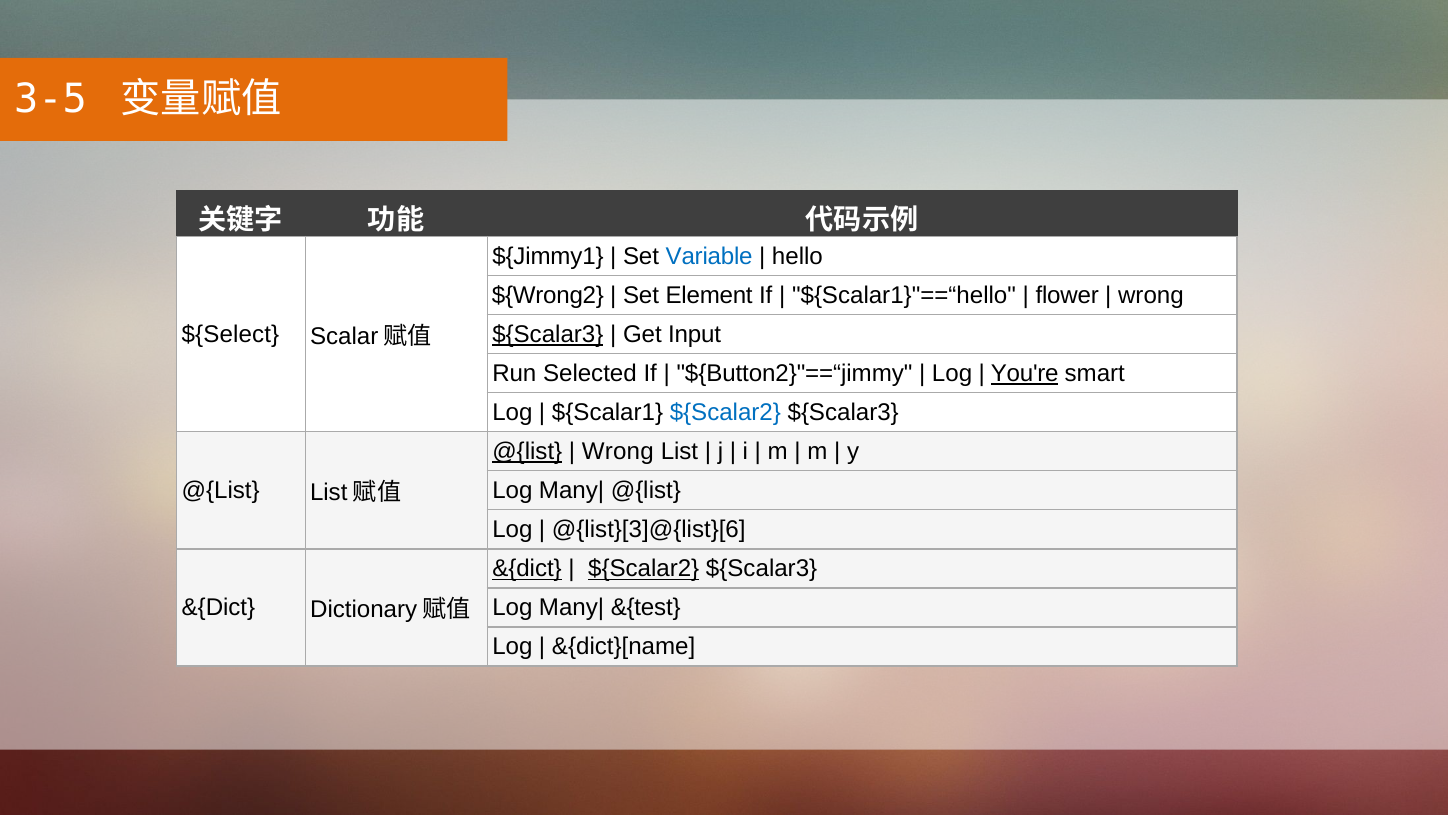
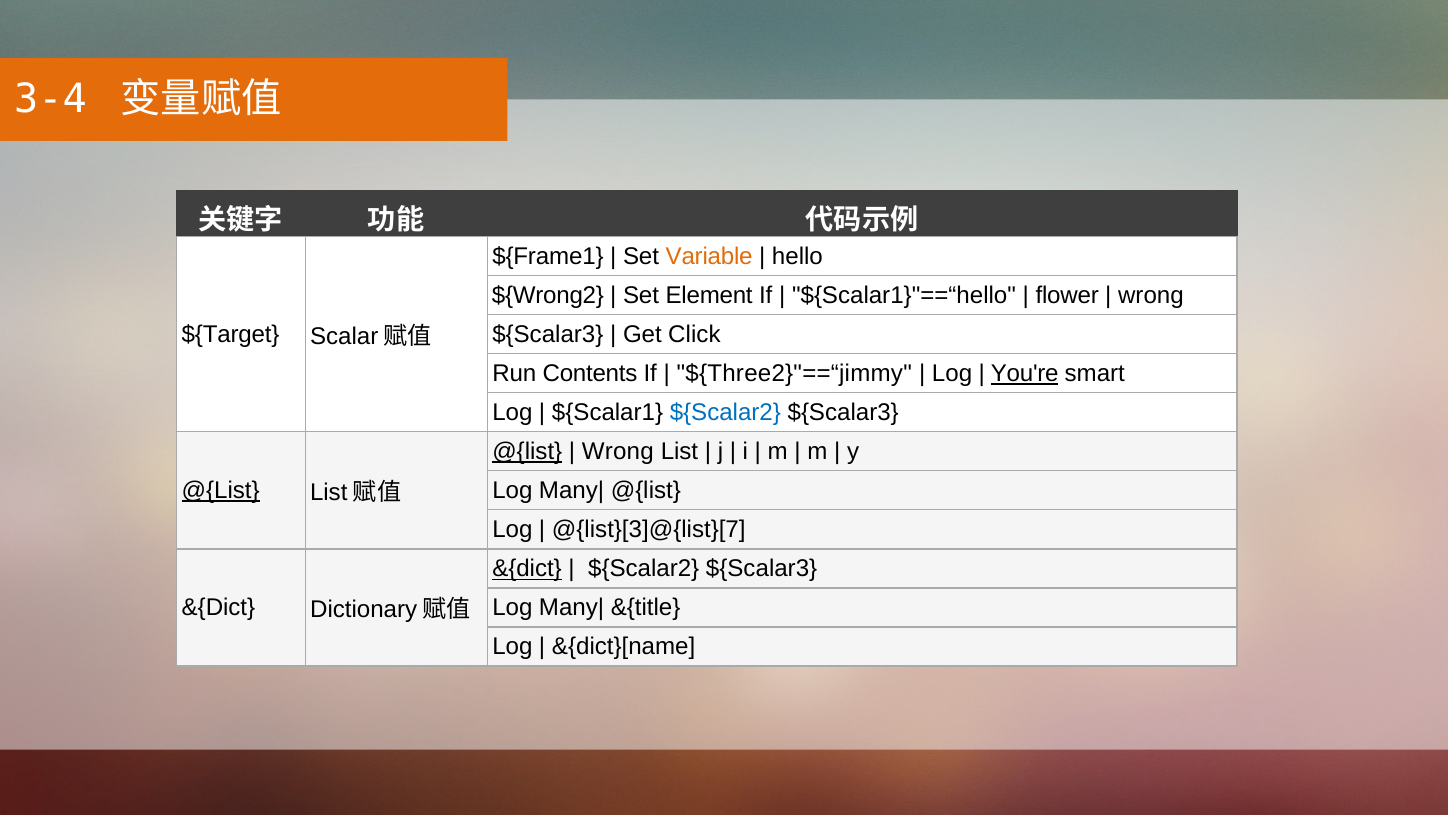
3-5: 3-5 -> 3-4 (51, 99)
${Jimmy1: ${Jimmy1 -> ${Frame1 (548, 256)
Variable colour: blue -> orange (709, 256)
${Select: ${Select -> ${Target (231, 334)
${Scalar3 underline: present -> none (548, 334)
Input: Input -> Click (694, 334)
Selected: Selected -> Contents (590, 373)
${Button2}"==“jimmy: ${Button2}"==“jimmy -> ${Three2}"==“jimmy (794, 373)
@{List underline: none -> present (221, 490)
@{list}[3]@{list}[6: @{list}[3]@{list}[6 -> @{list}[3]@{list}[7 (649, 530)
${Scalar2 underline: present -> none (644, 569)
&{test: &{test -> &{title (646, 608)
